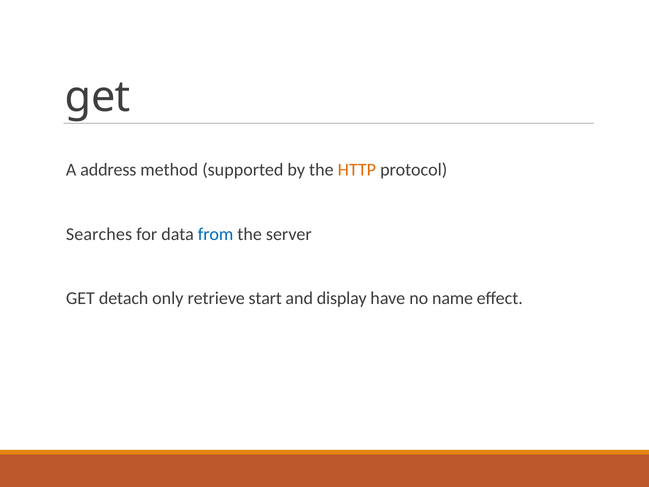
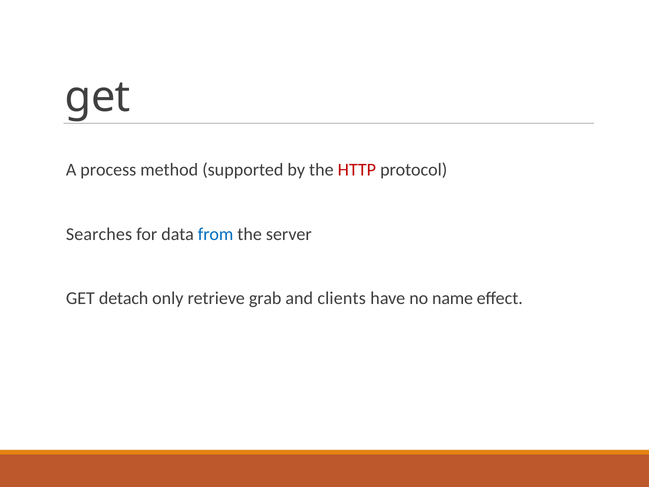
address: address -> process (108, 170)
HTTP colour: orange -> red (357, 170)
start: start -> grab (265, 298)
display: display -> clients (342, 298)
